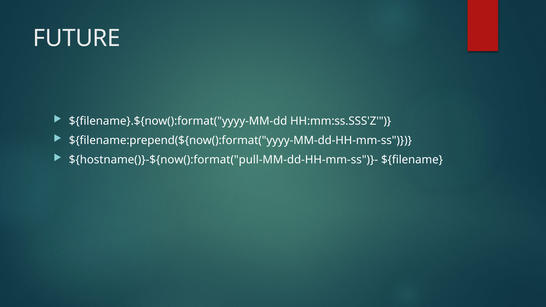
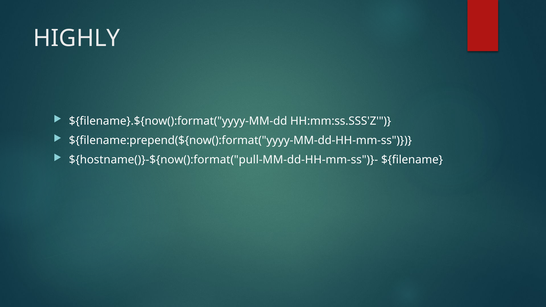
FUTURE: FUTURE -> HIGHLY (77, 38)
